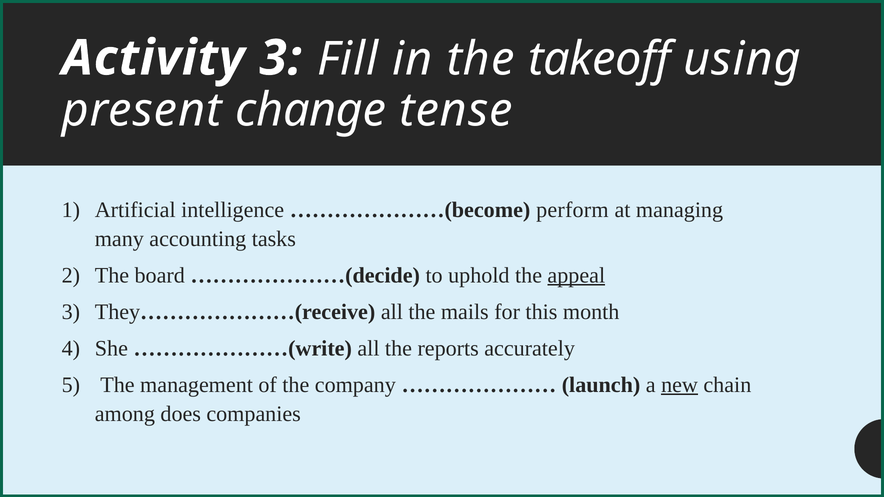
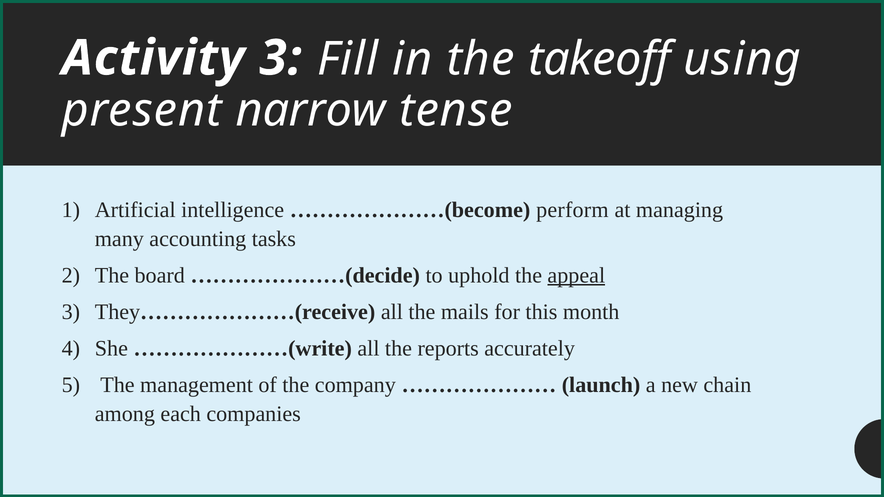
change: change -> narrow (311, 110)
new underline: present -> none (680, 385)
does: does -> each (181, 414)
